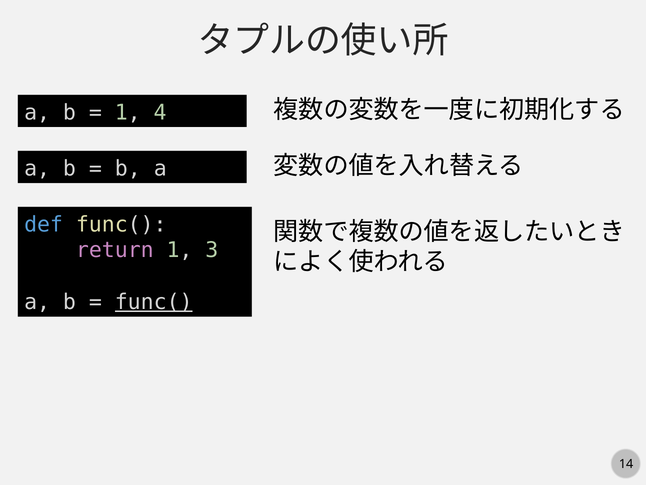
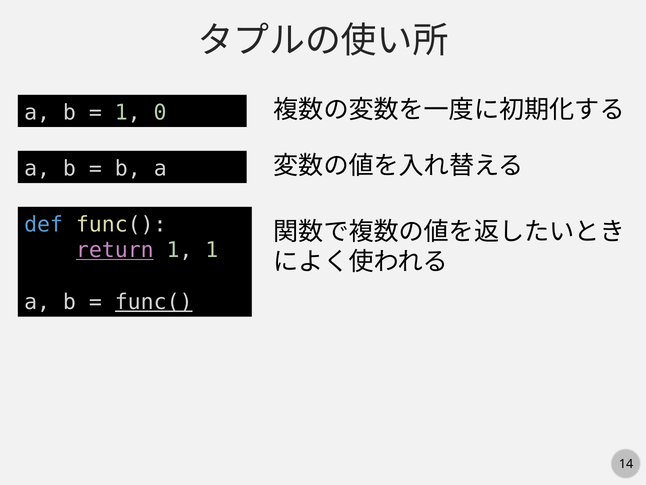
4: 4 -> 0 (160, 112)
return underline: none -> present (115, 250)
1 3: 3 -> 1 (212, 250)
